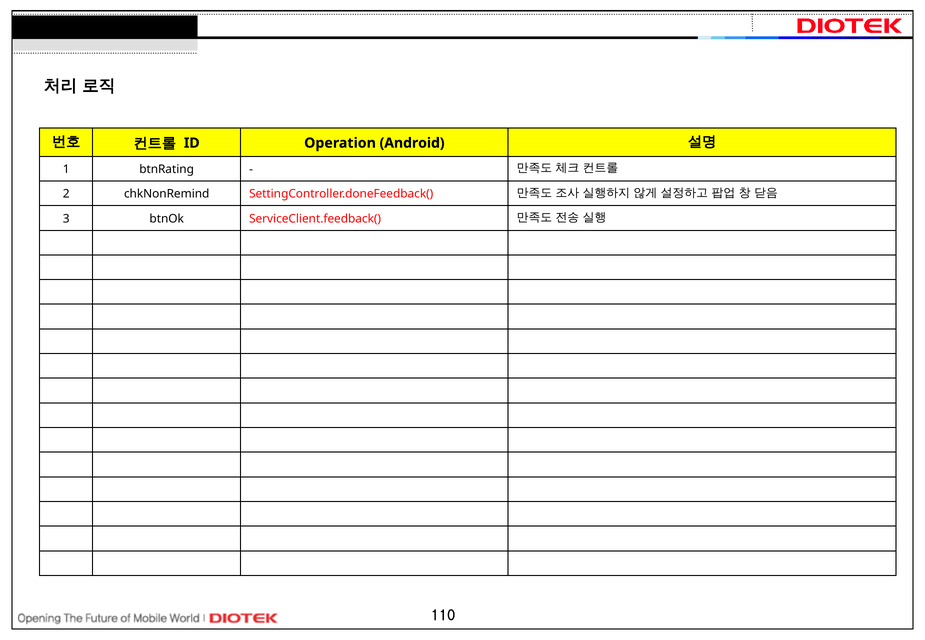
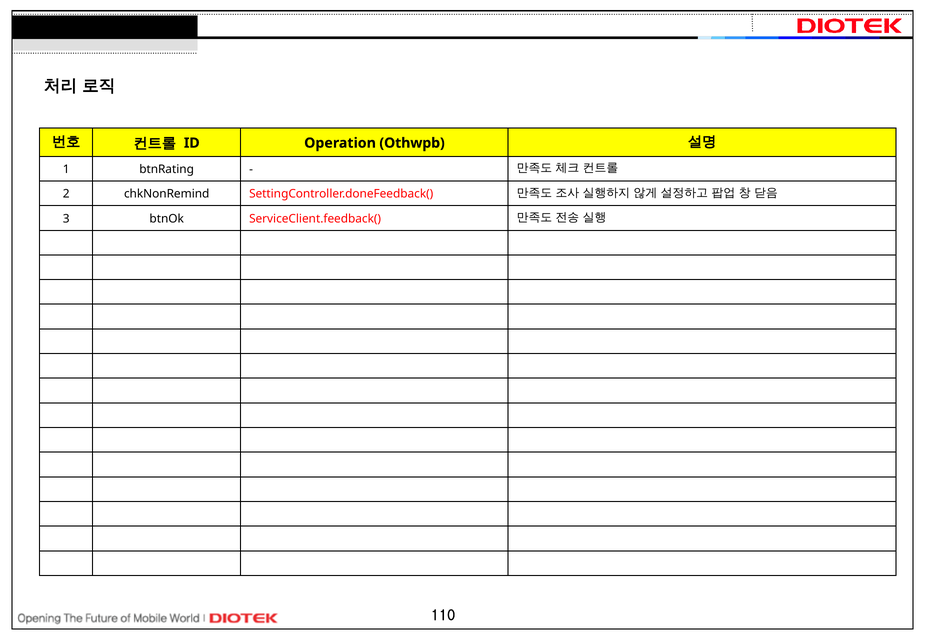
Android: Android -> Othwpb (412, 143)
